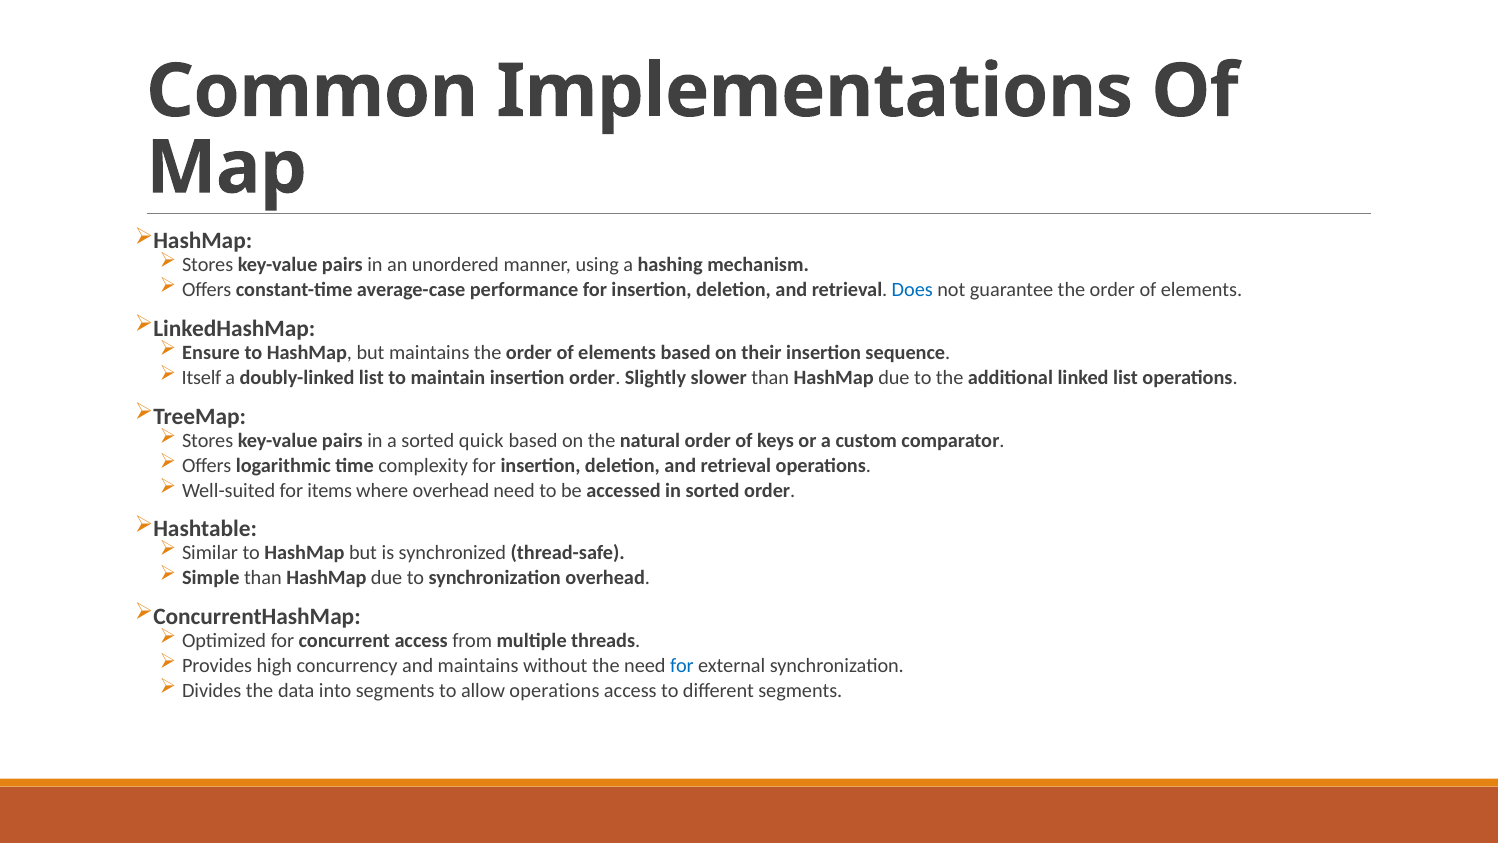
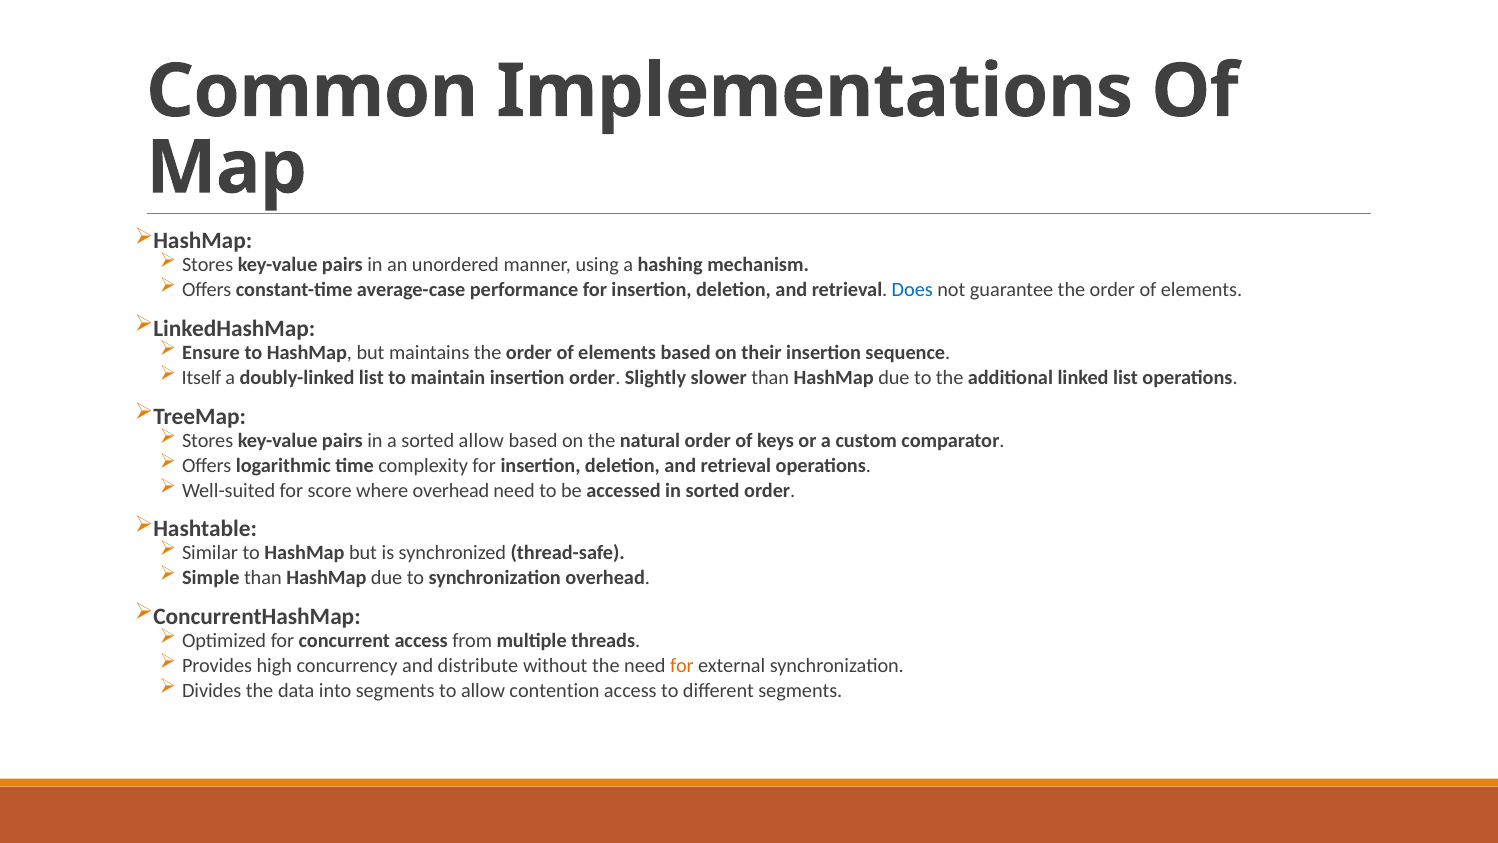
sorted quick: quick -> allow (481, 440)
items: items -> score (330, 490)
and maintains: maintains -> distribute (478, 665)
for colour: blue -> orange (682, 665)
allow operations: operations -> contention (555, 690)
